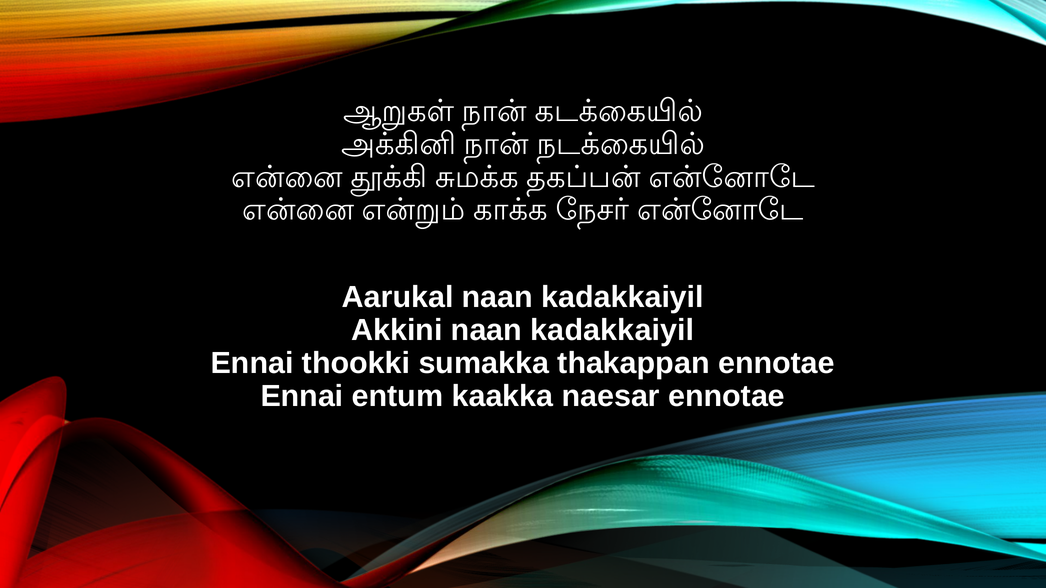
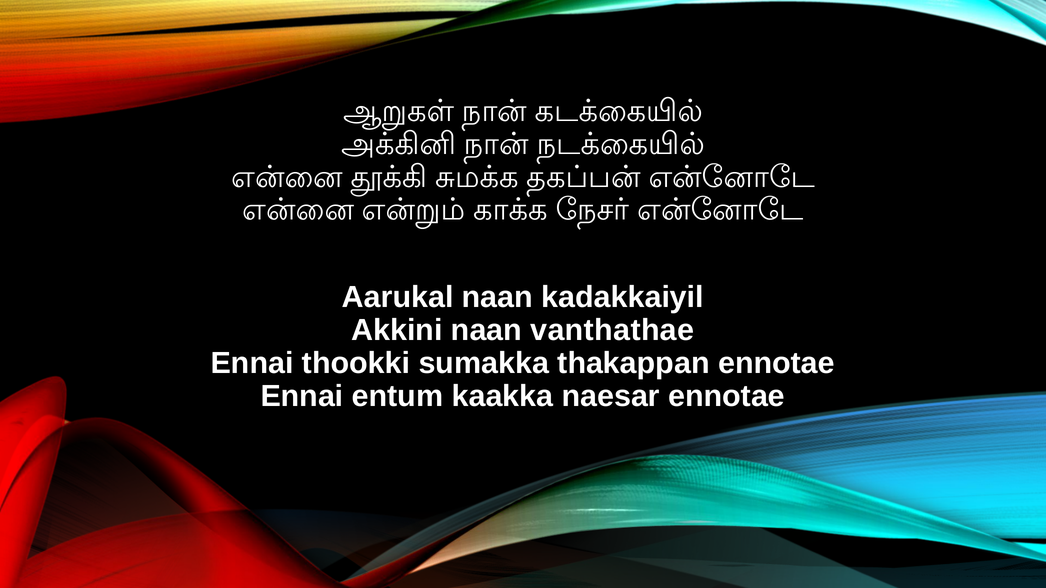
Akkini naan kadakkaiyil: kadakkaiyil -> vanthathae (612, 331)
